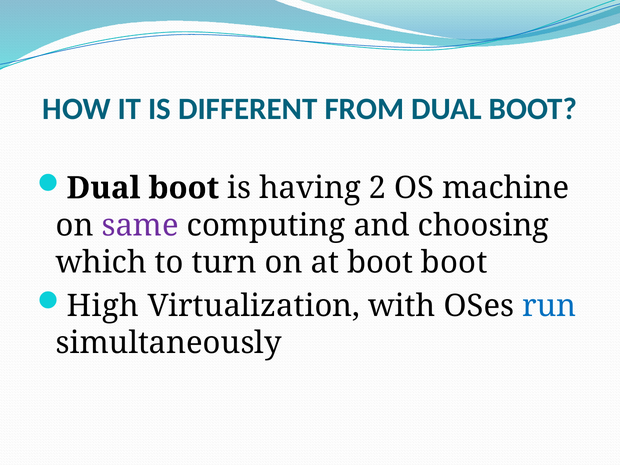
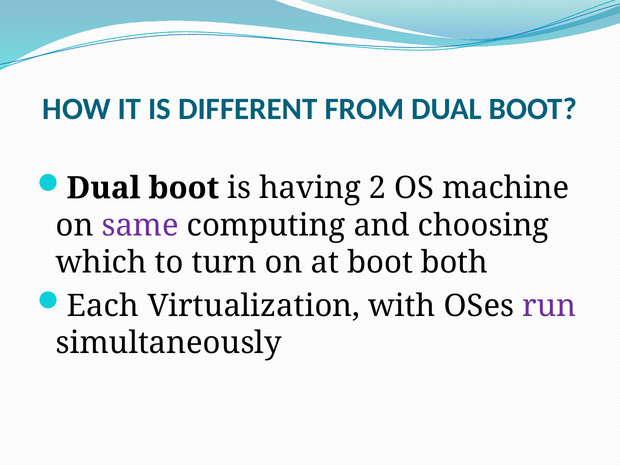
boot boot: boot -> both (454, 262)
High: High -> Each (103, 306)
run colour: blue -> purple (549, 306)
